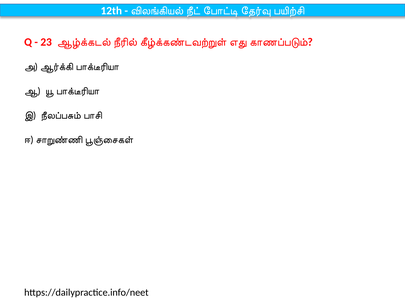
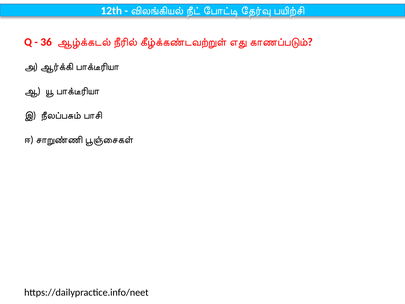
23: 23 -> 36 (46, 42)
